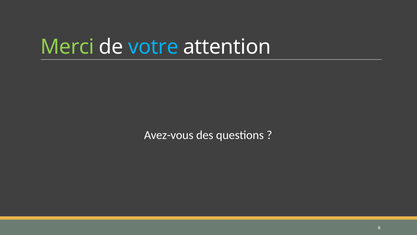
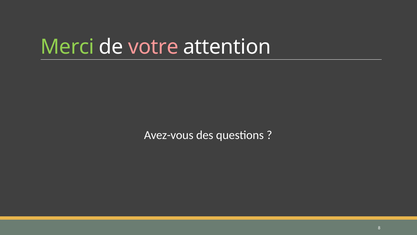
votre colour: light blue -> pink (153, 47)
